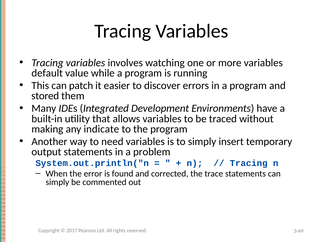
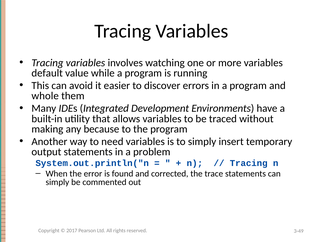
patch: patch -> avoid (81, 86)
stored: stored -> whole (45, 96)
indicate: indicate -> because (101, 129)
